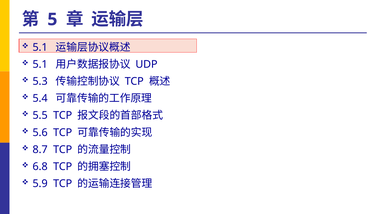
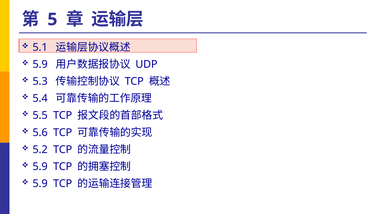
5.1: 5.1 -> 5.9 (40, 64)
8.7: 8.7 -> 5.2 (40, 149)
6.8: 6.8 -> 5.9 (40, 166)
